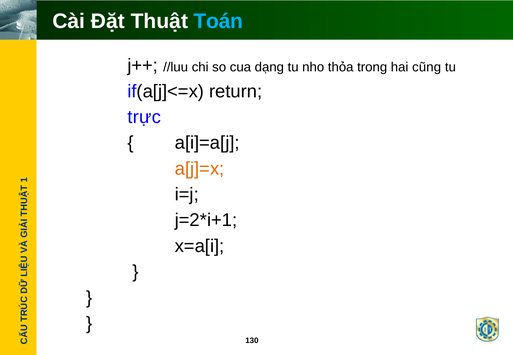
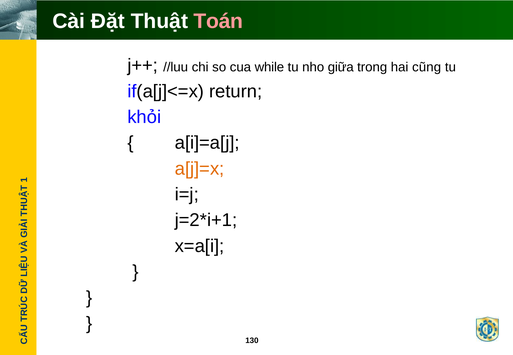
Toán colour: light blue -> pink (218, 21)
dạng: dạng -> while (269, 67)
thỏa: thỏa -> giữa (341, 67)
trực: trực -> khỏi (144, 117)
